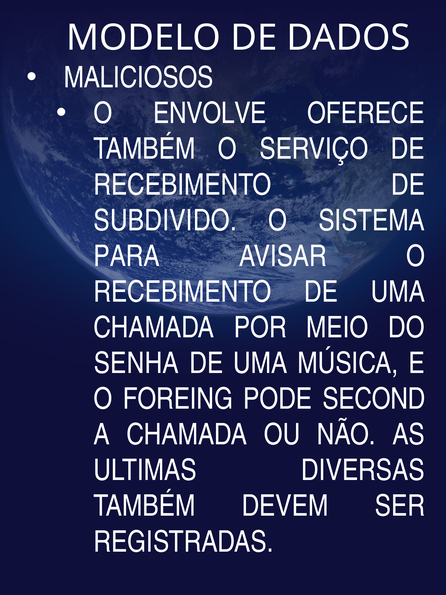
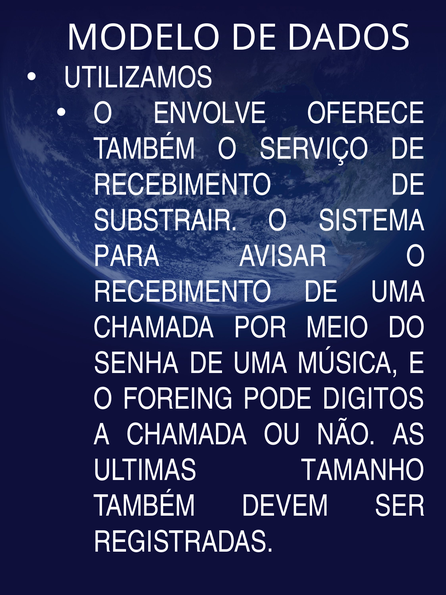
MALICIOSOS: MALICIOSOS -> UTILIZAMOS (138, 78)
SUBDIVIDO: SUBDIVIDO -> SUBSTRAIR (166, 220)
SECOND: SECOND -> DIGITOS (374, 399)
DIVERSAS: DIVERSAS -> TAMANHO (363, 470)
